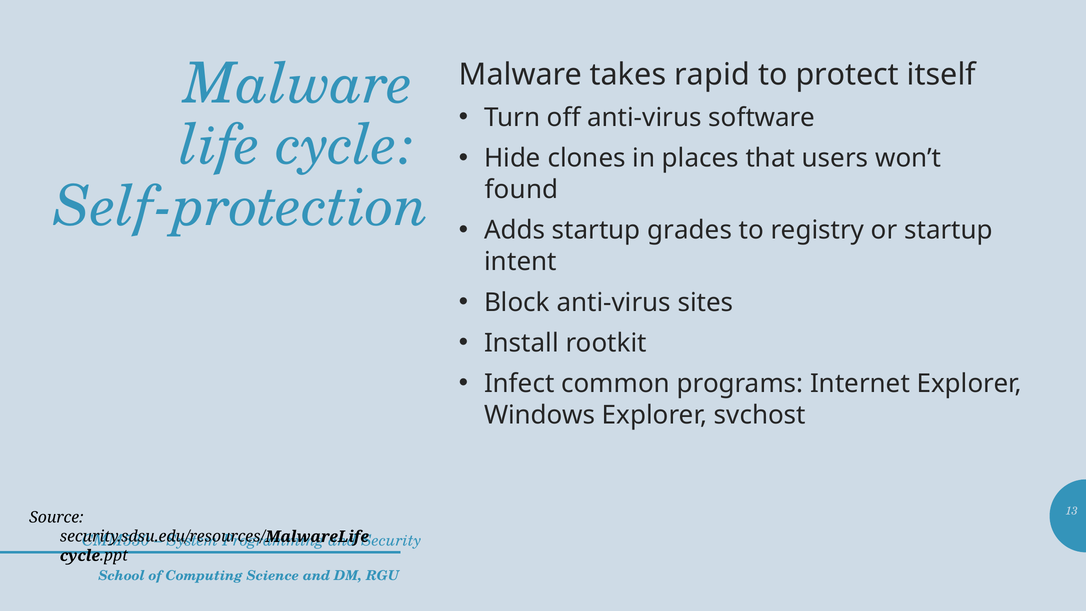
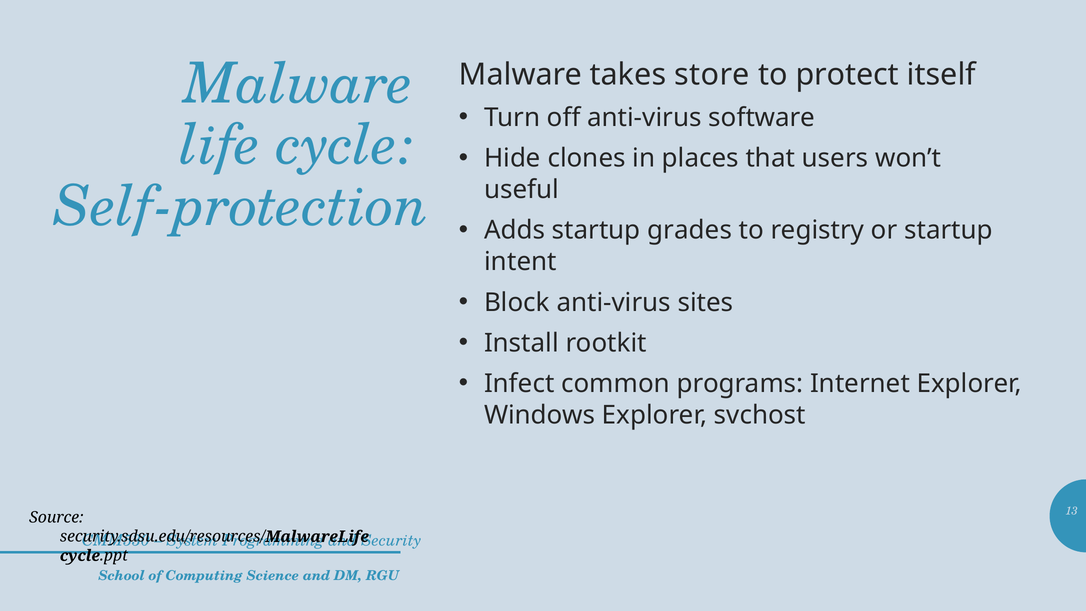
rapid: rapid -> store (712, 75)
found: found -> useful (522, 190)
